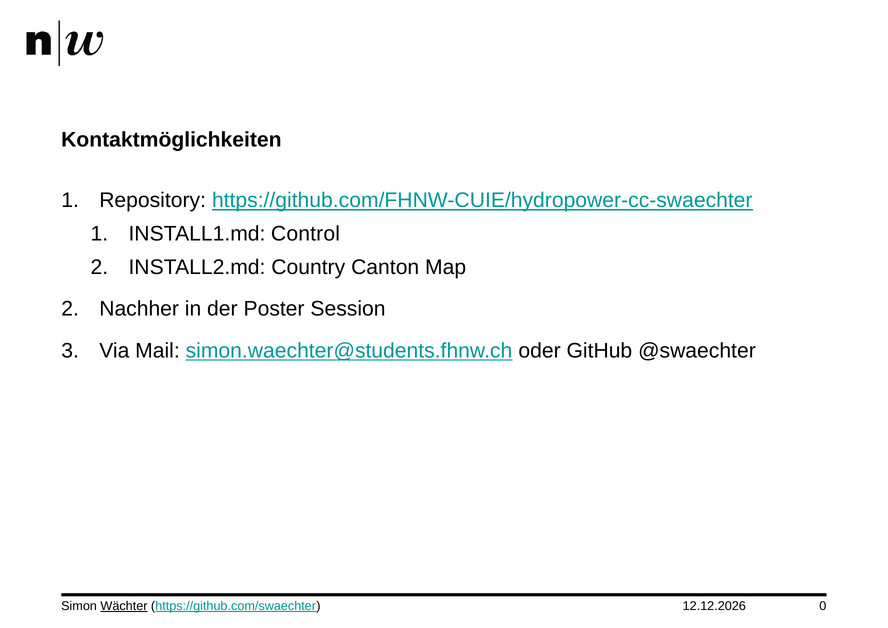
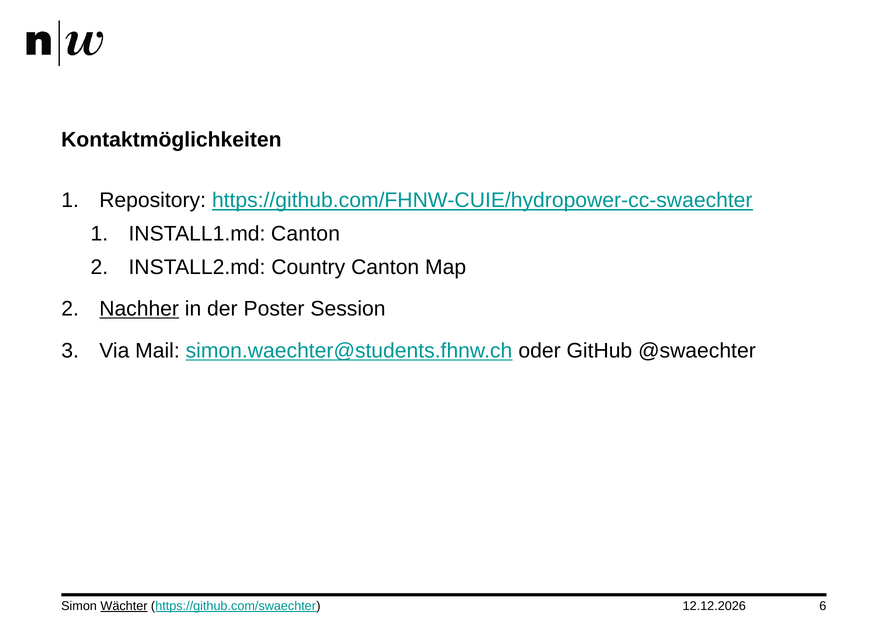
INSTALL1.md Control: Control -> Canton (306, 234)
Nachher underline: none -> present (139, 309)
0: 0 -> 6 (823, 606)
